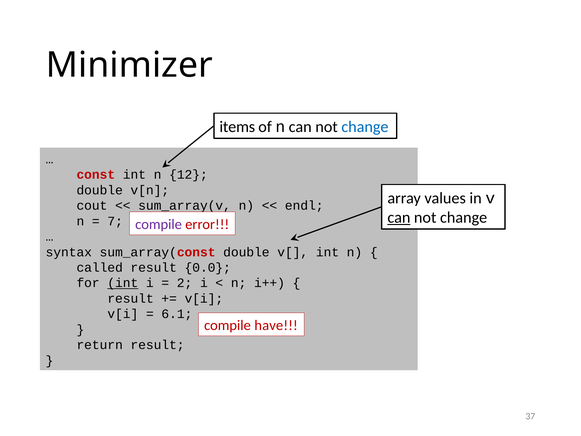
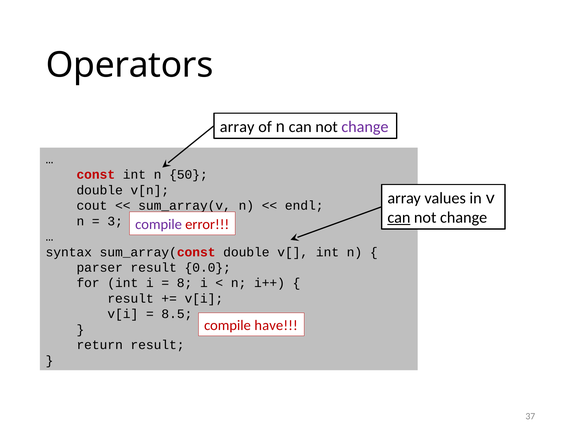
Minimizer: Minimizer -> Operators (130, 65)
items: items -> array (237, 127)
change colour: blue -> purple (365, 127)
12: 12 -> 50 (188, 175)
7: 7 -> 3 (115, 221)
called: called -> parser (100, 267)
int underline: present -> none (123, 283)
2: 2 -> 8 (185, 283)
6.1: 6.1 -> 8.5 (177, 314)
